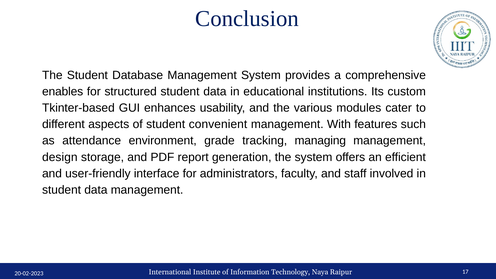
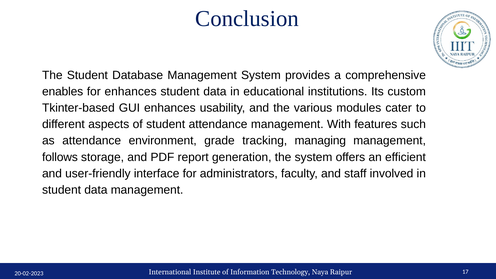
for structured: structured -> enhances (131, 92)
student convenient: convenient -> attendance (218, 124)
design: design -> follows (60, 157)
